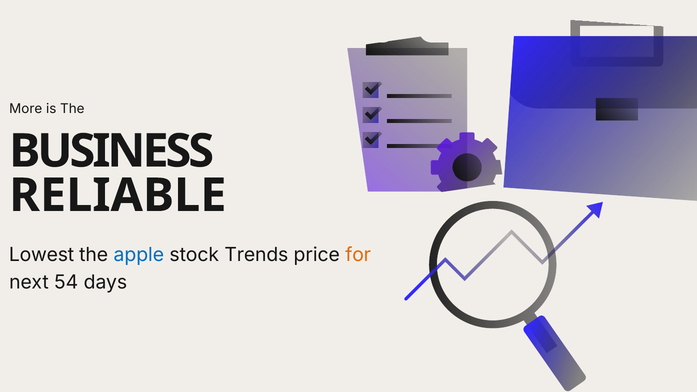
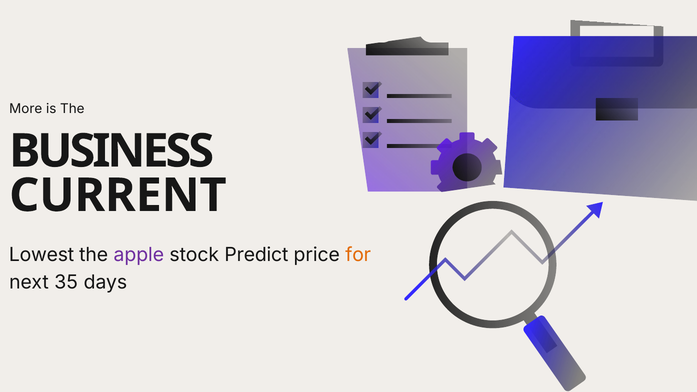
RELIABLE: RELIABLE -> CURRENT (118, 196)
apple colour: blue -> purple (139, 255)
Trends: Trends -> Predict (256, 255)
54: 54 -> 35 (66, 282)
